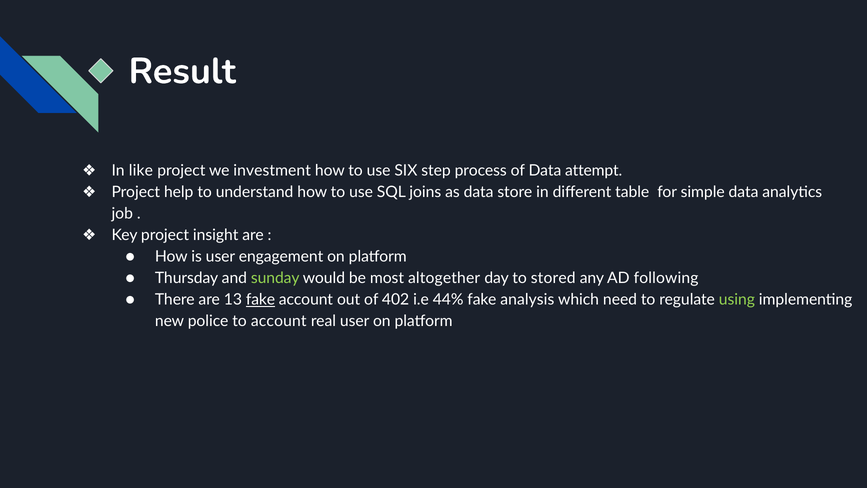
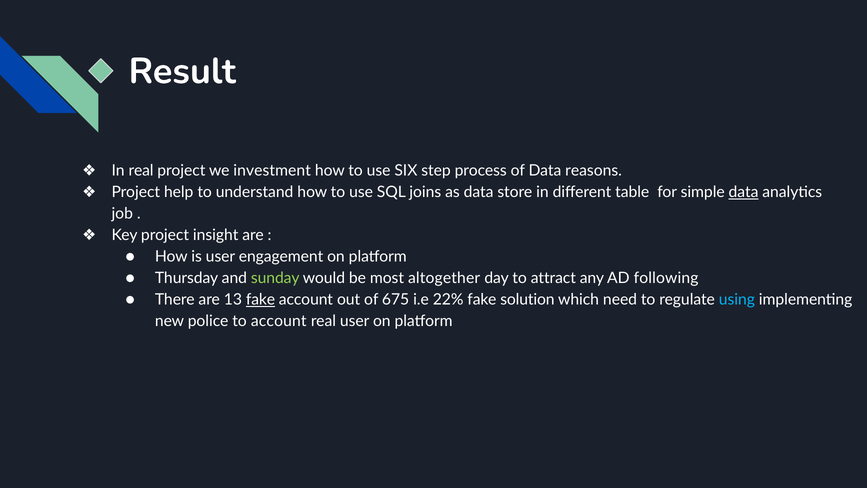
In like: like -> real (141, 171)
attempt: attempt -> reasons (594, 171)
data underline: none -> present (744, 192)
stored: stored -> attract (553, 278)
402: 402 -> 675 (396, 300)
44%: 44% -> 22% (448, 300)
analysis: analysis -> solution (527, 300)
using colour: light green -> light blue (737, 300)
